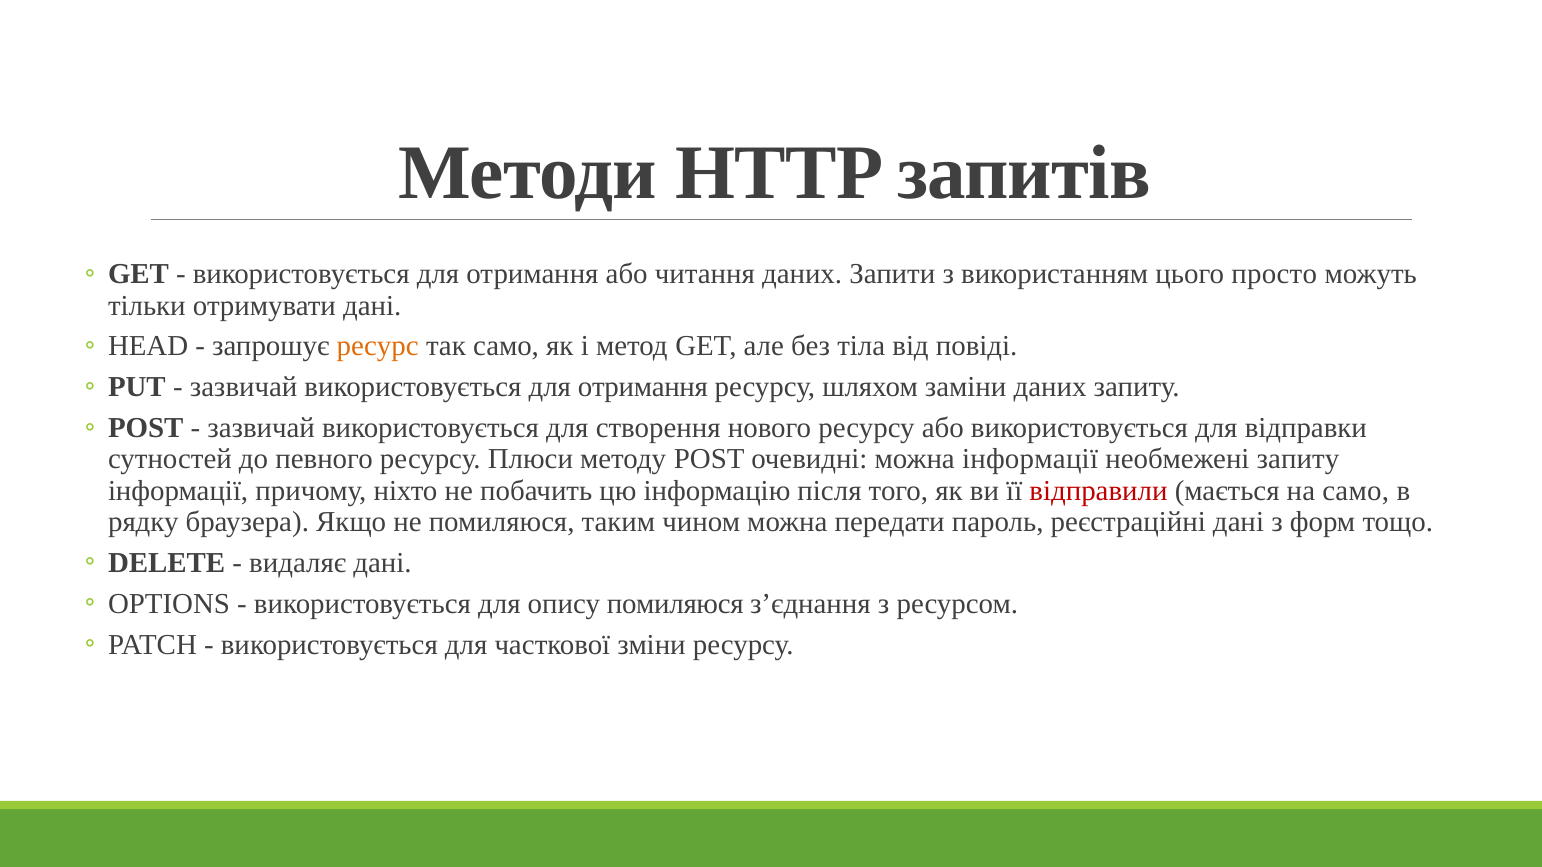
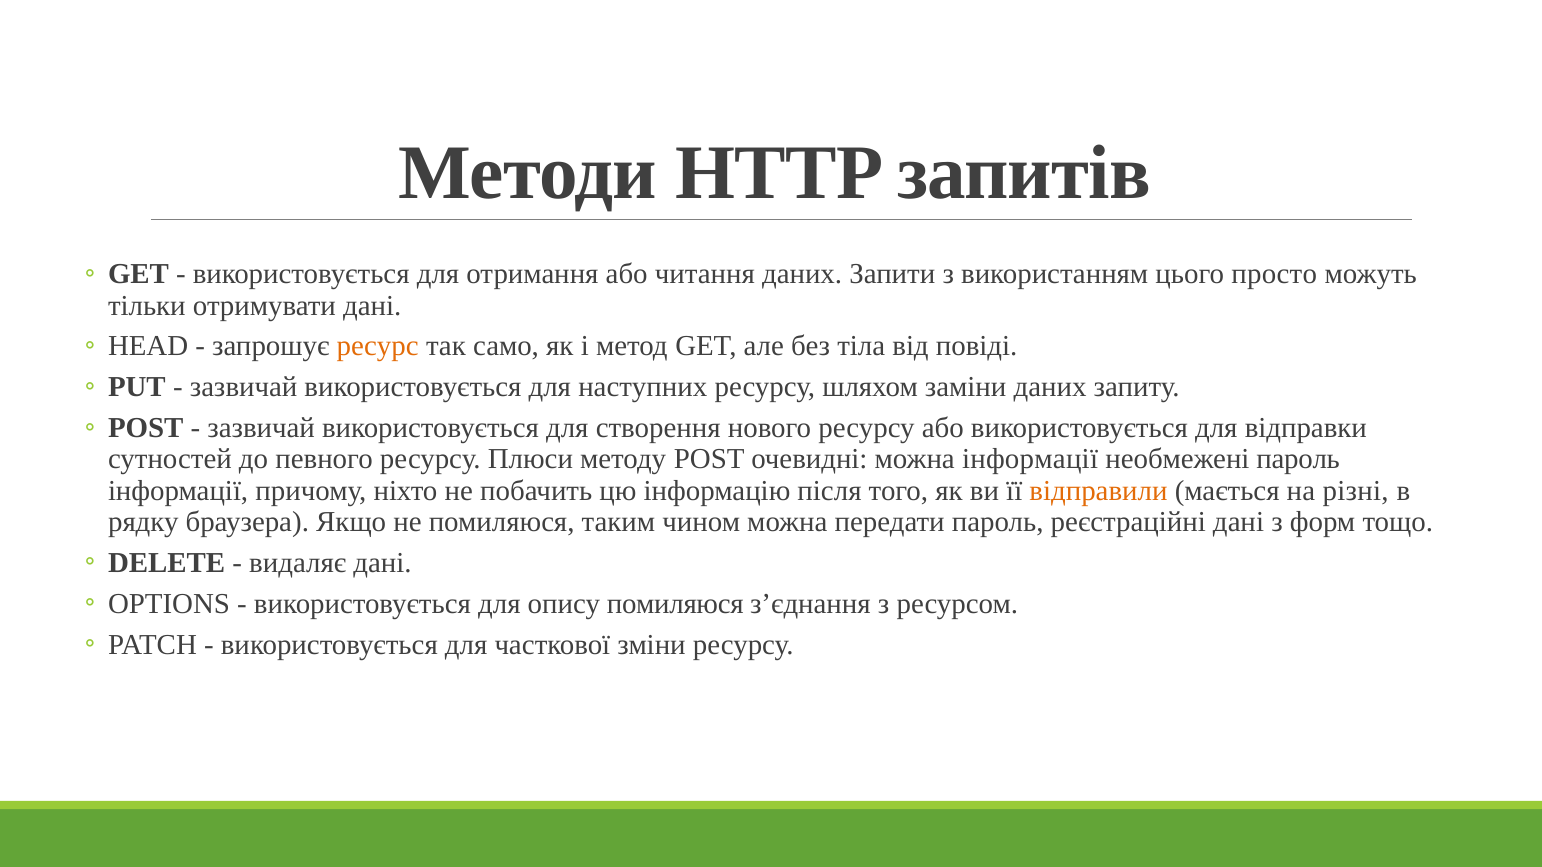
зазвичай використовується для отримання: отримання -> наступних (643, 387)
необмежені запиту: запиту -> пароль (1298, 460)
відправили colour: red -> orange (1099, 491)
на само: само -> різні (1356, 491)
